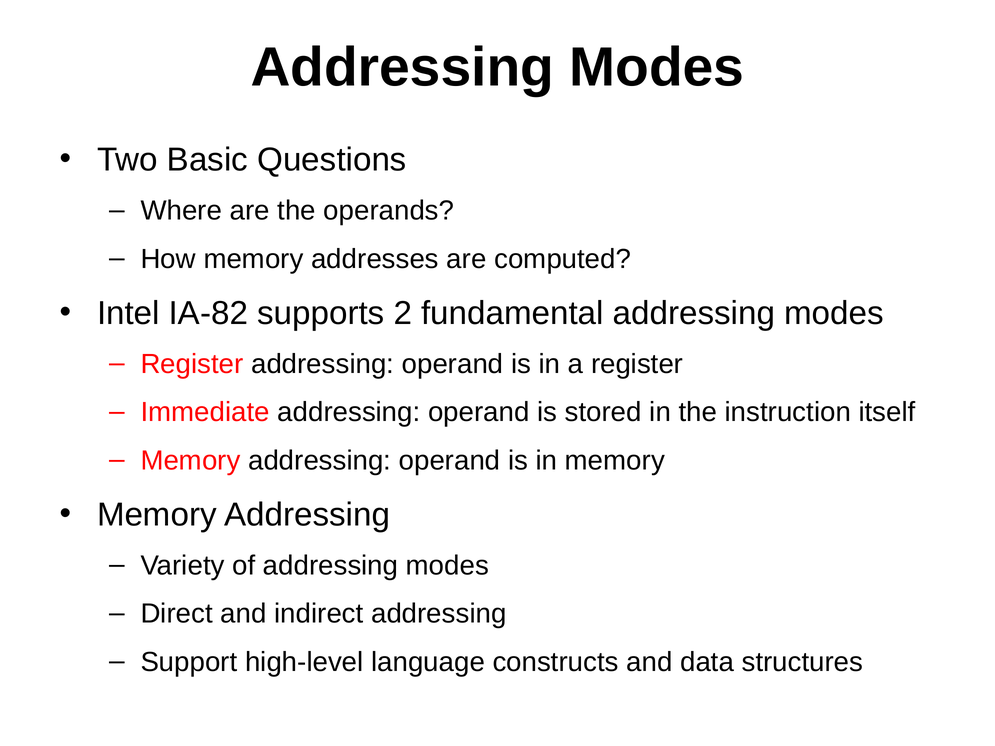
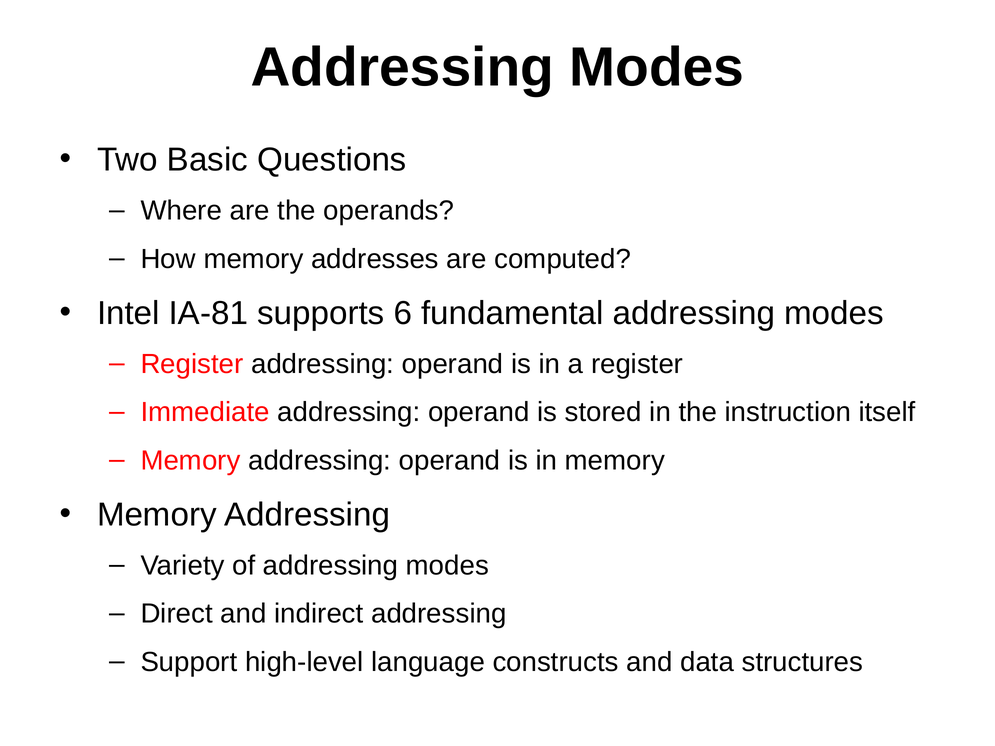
IA-82: IA-82 -> IA-81 (208, 313)
2: 2 -> 6 (403, 313)
